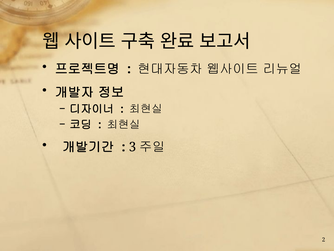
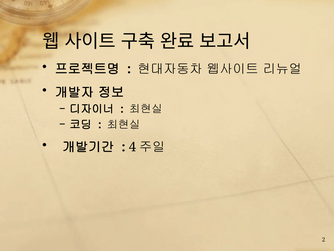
3: 3 -> 4 (132, 147)
